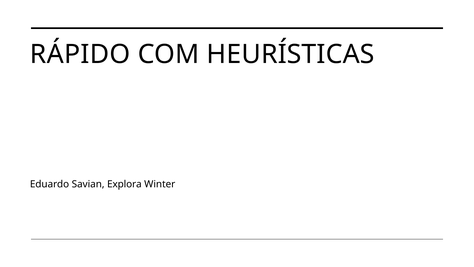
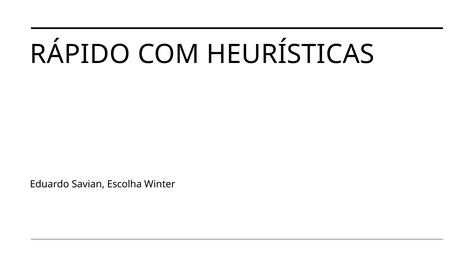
Explora: Explora -> Escolha (124, 184)
